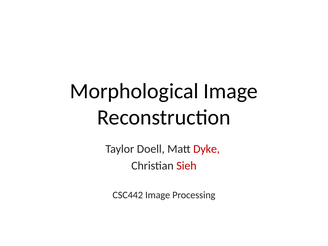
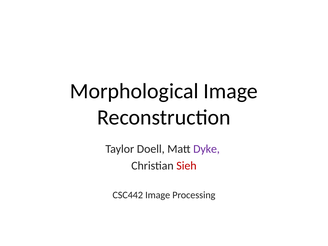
Dyke colour: red -> purple (207, 149)
